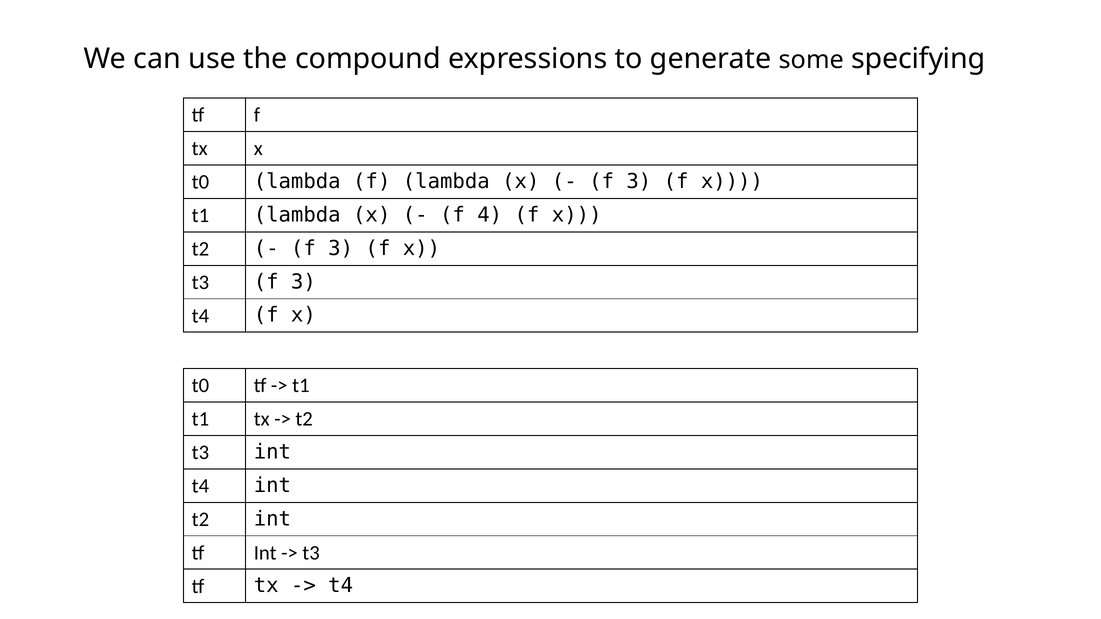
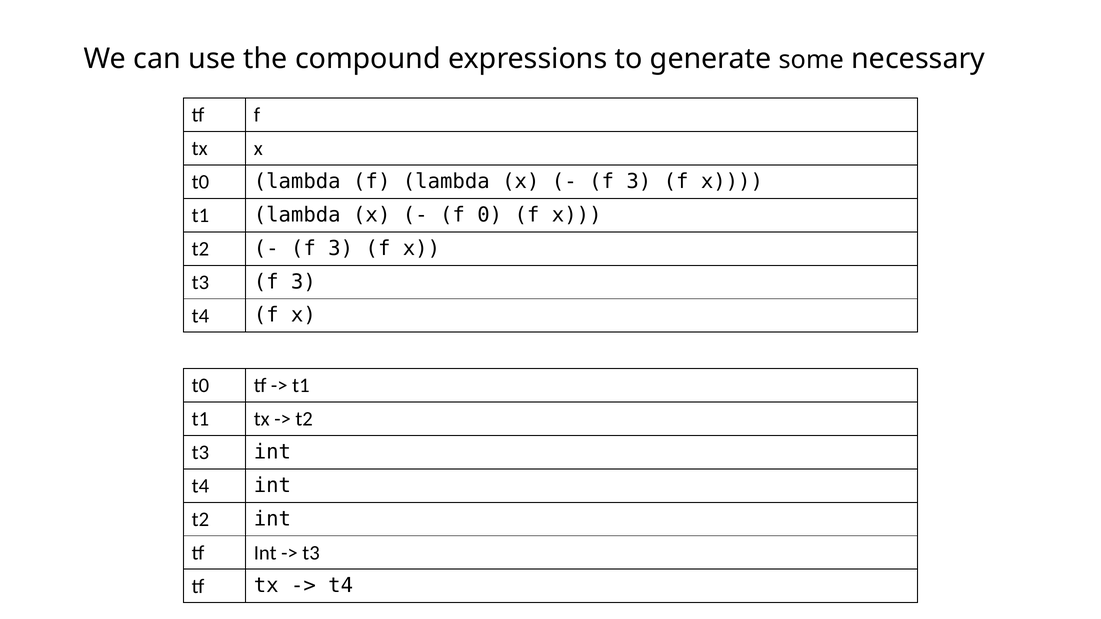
specifying: specifying -> necessary (918, 59)
4: 4 -> 0 (490, 215)
